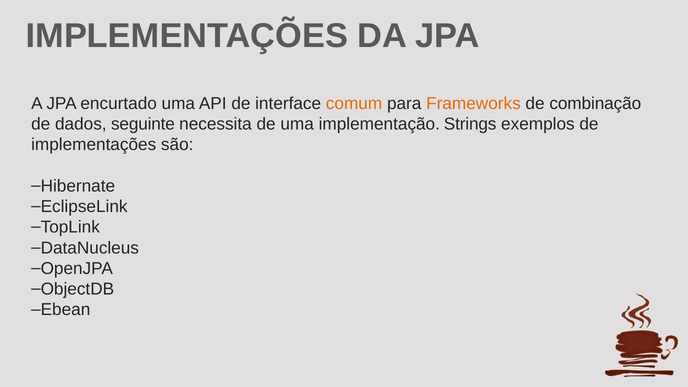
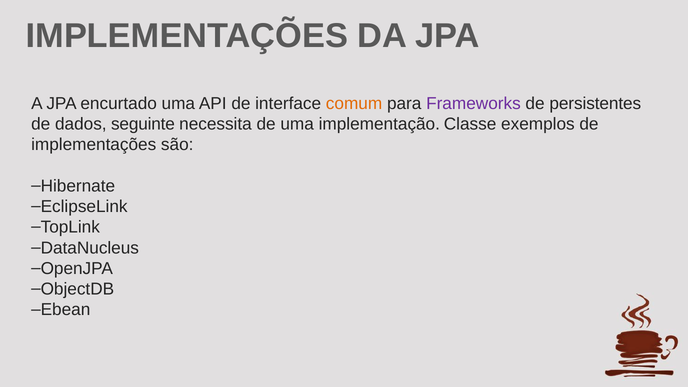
Frameworks colour: orange -> purple (473, 103)
combinação: combinação -> persistentes (595, 103)
Strings: Strings -> Classe (470, 124)
